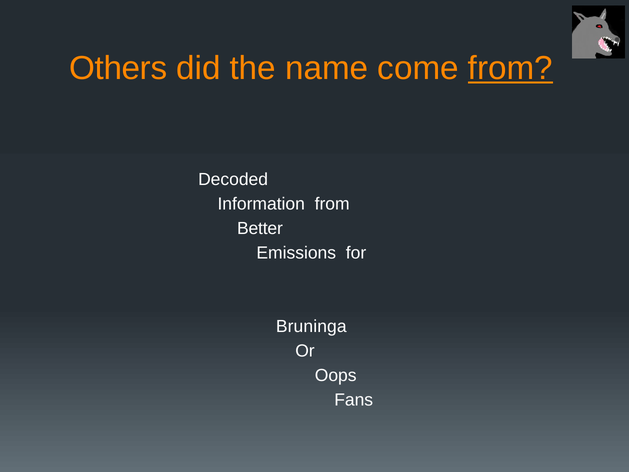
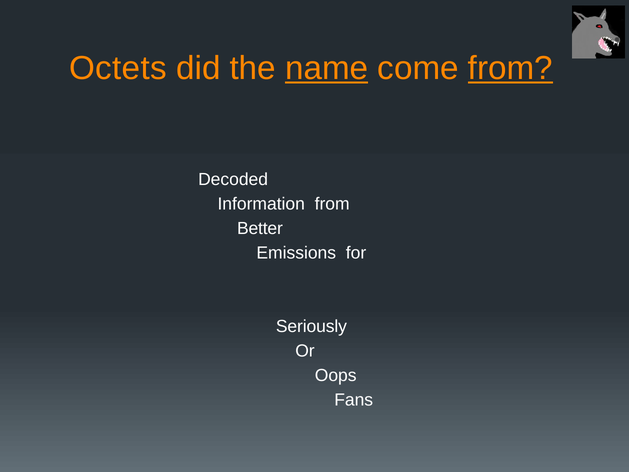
Others: Others -> Octets (118, 68)
name underline: none -> present (327, 68)
Bruninga: Bruninga -> Seriously (311, 326)
